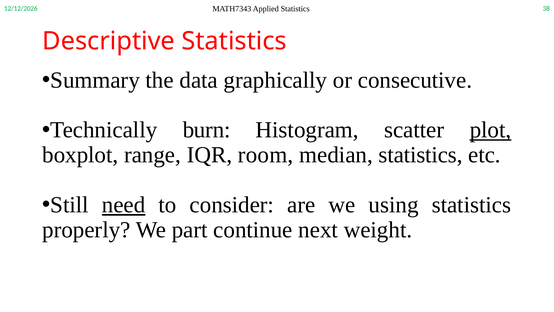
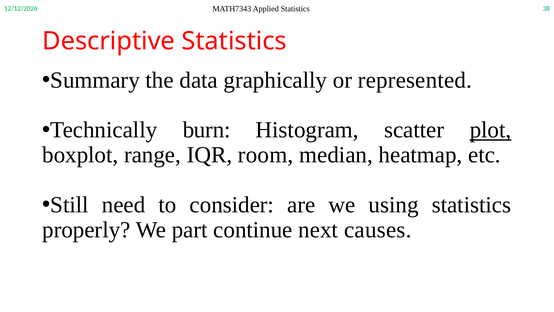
consecutive: consecutive -> represented (415, 80)
median statistics: statistics -> heatmap (421, 155)
need underline: present -> none (124, 205)
weight: weight -> causes (378, 230)
